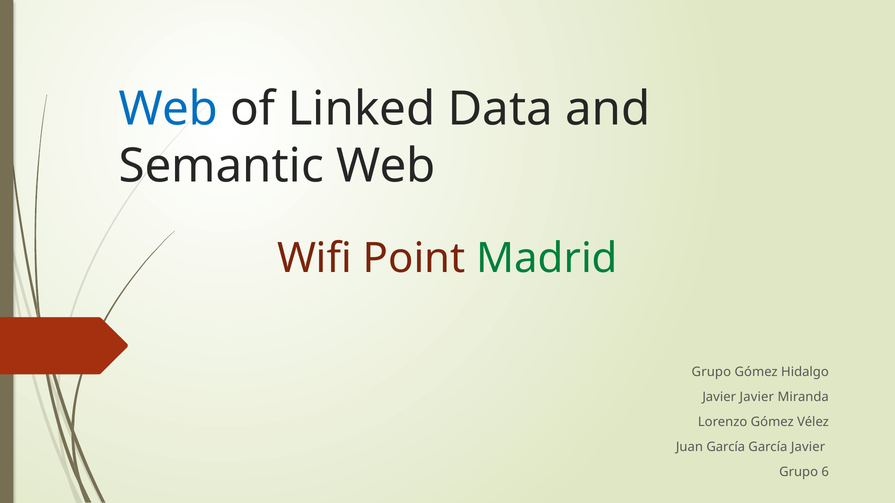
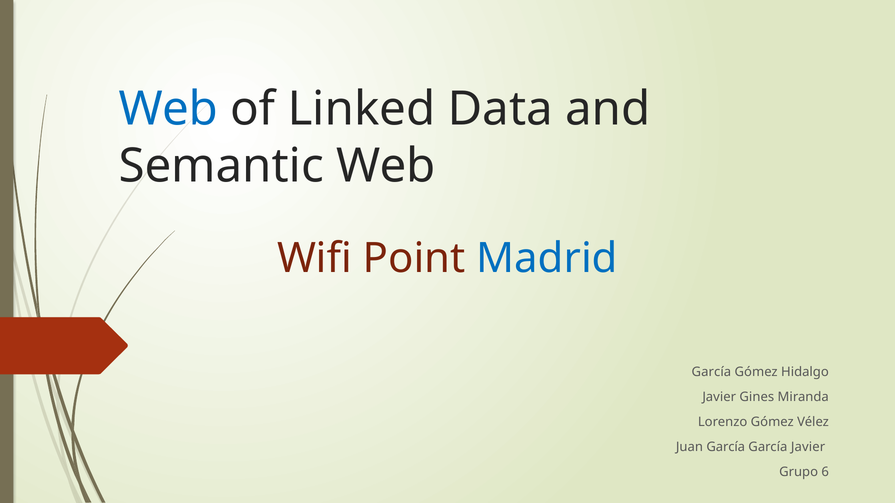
Madrid colour: green -> blue (547, 259)
Grupo: Grupo -> García (711, 372)
Javier Javier: Javier -> Gines (757, 397)
